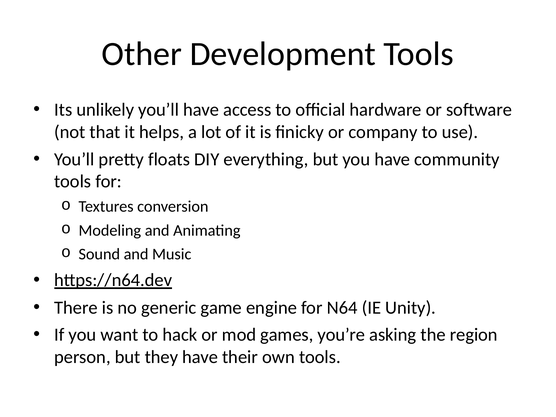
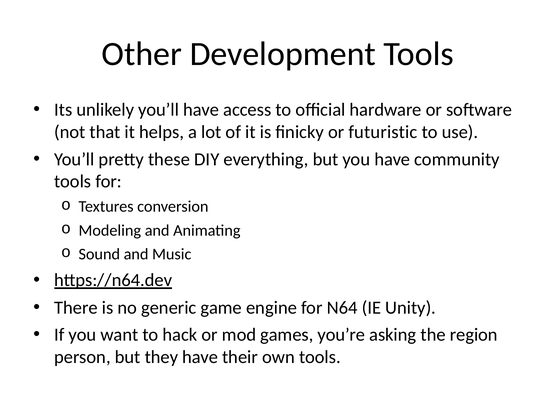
company: company -> futuristic (383, 132)
floats: floats -> these (169, 159)
